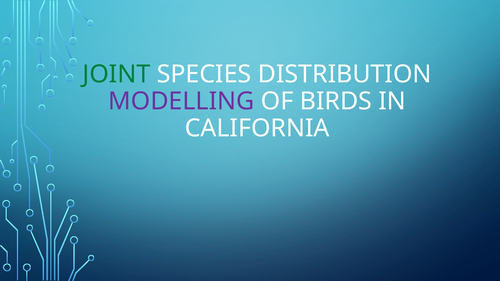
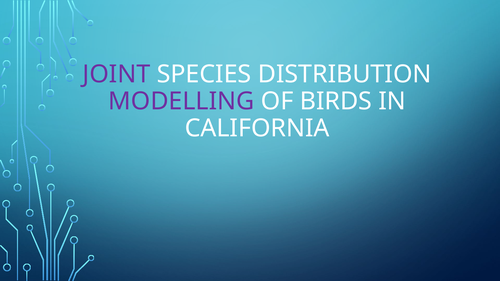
JOINT colour: green -> purple (116, 74)
